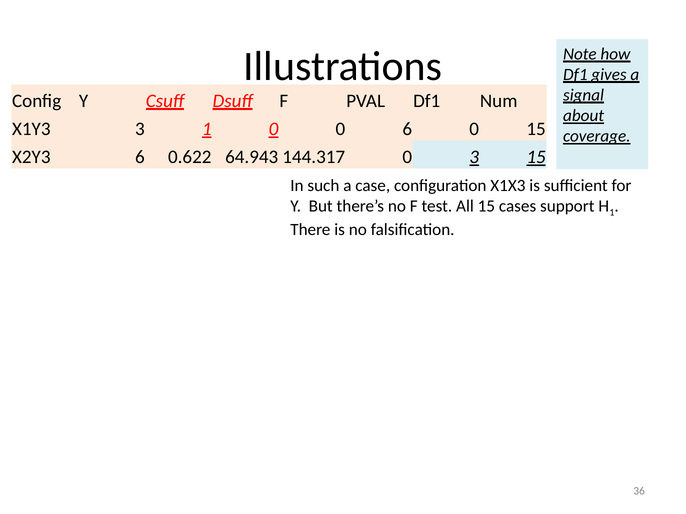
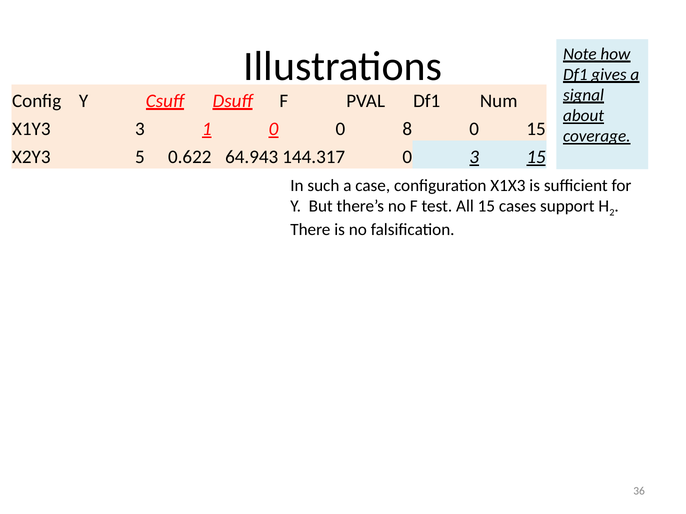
0 6: 6 -> 8 (407, 129)
X2Y3 6: 6 -> 5 (140, 157)
1: 1 -> 2 (612, 213)
